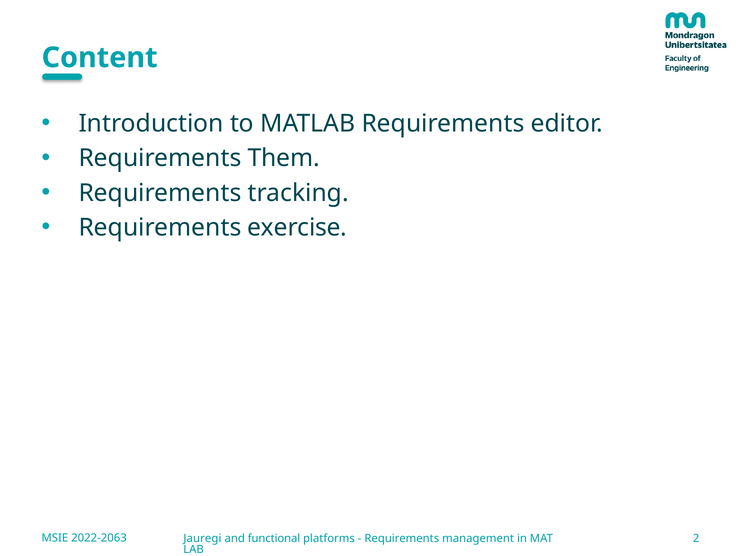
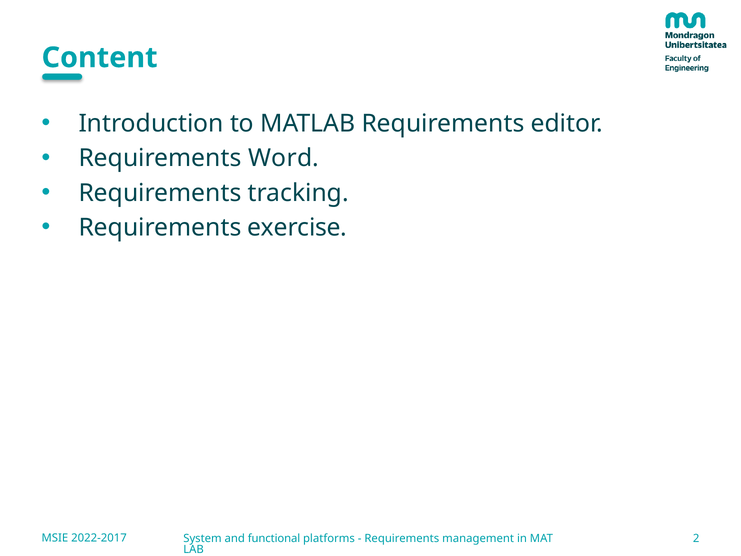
Them: Them -> Word (284, 158)
2022-2063: 2022-2063 -> 2022-2017 (99, 538)
Jauregi: Jauregi -> System (202, 538)
